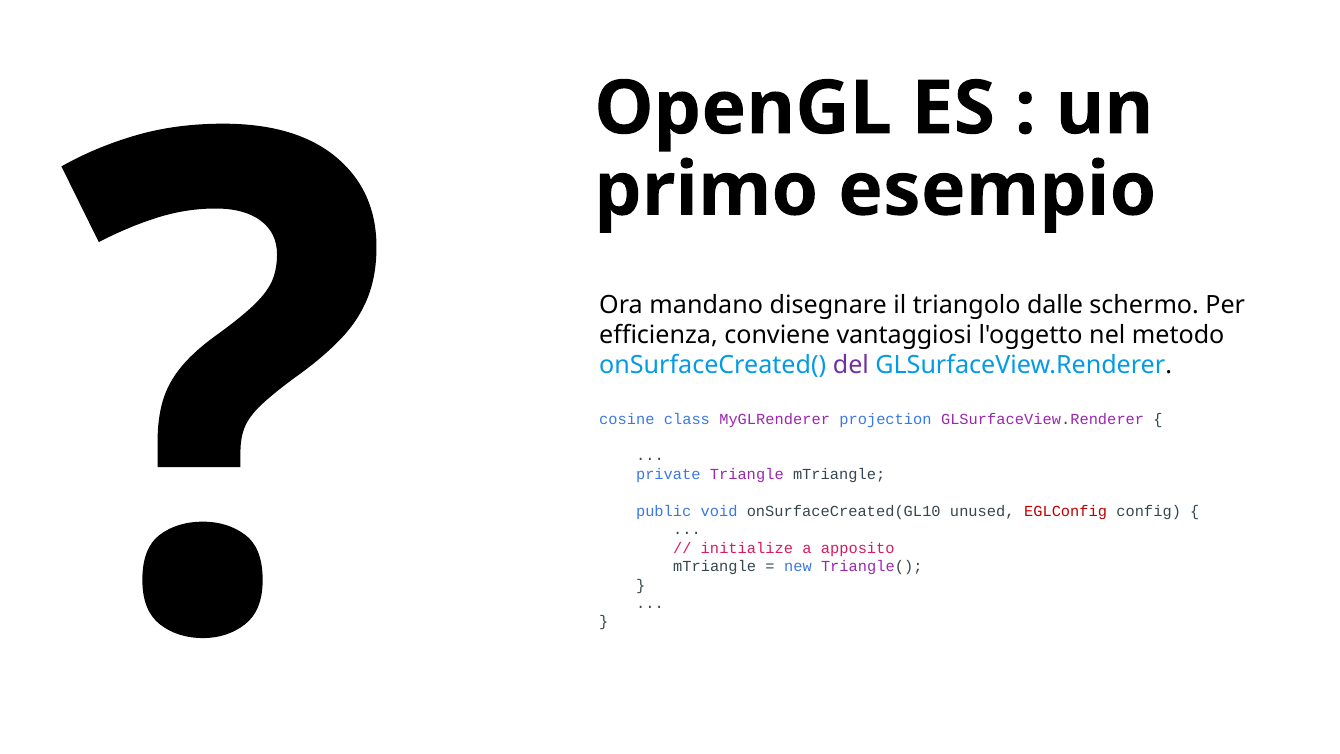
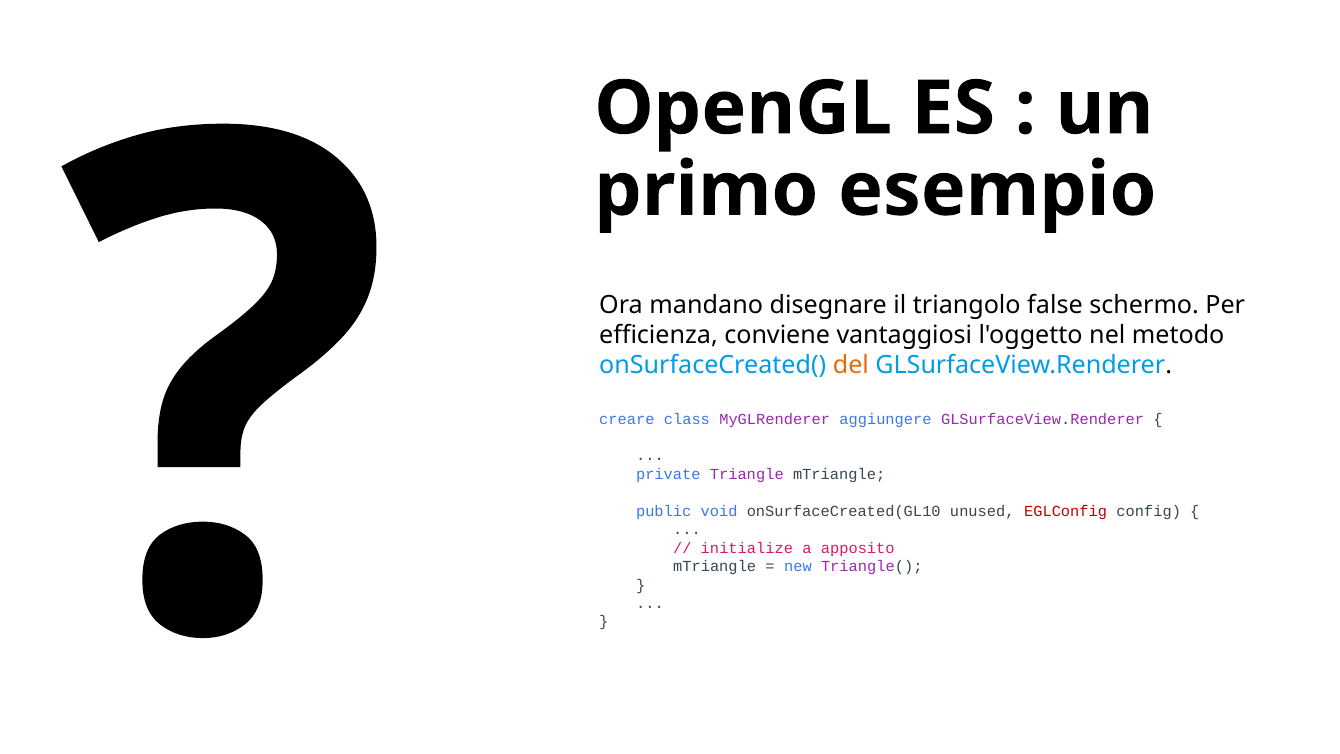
dalle: dalle -> false (1055, 305)
del colour: purple -> orange (851, 365)
cosine: cosine -> creare (627, 419)
projection: projection -> aggiungere (885, 419)
